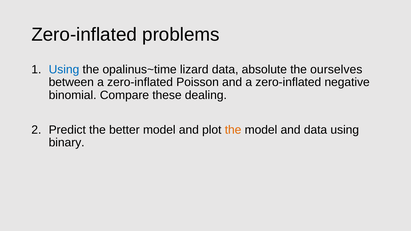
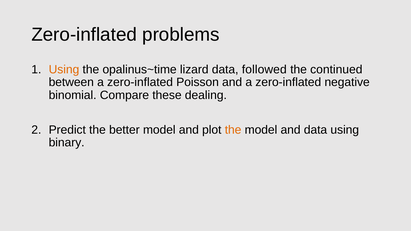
Using colour: blue -> orange (64, 69)
absolute: absolute -> followed (264, 69)
ourselves: ourselves -> continued (336, 69)
